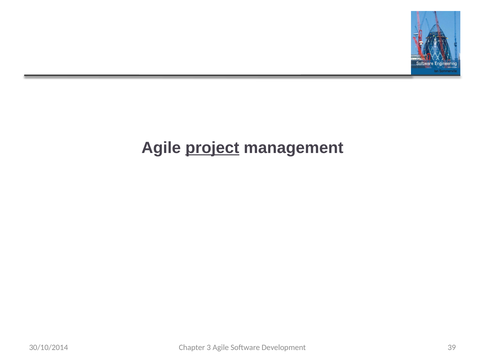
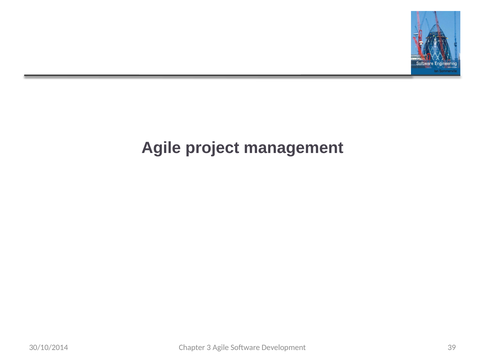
project underline: present -> none (212, 148)
